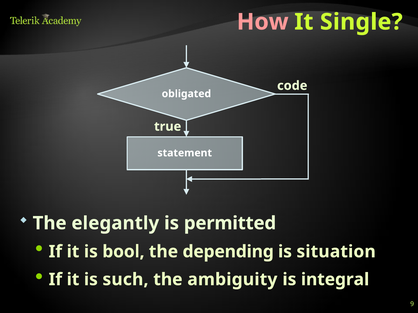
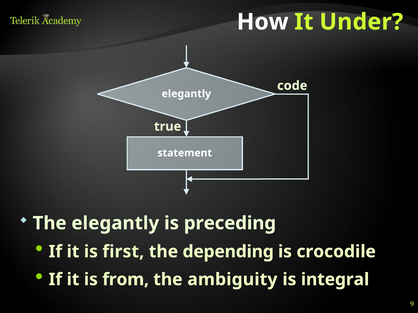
How colour: pink -> white (263, 22)
Single: Single -> Under (361, 22)
obligated: obligated -> elegantly (186, 94)
permitted: permitted -> preceding (230, 224)
bool: bool -> first (123, 252)
situation: situation -> crocodile (336, 252)
such: such -> from (126, 280)
